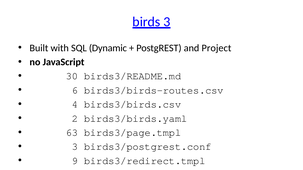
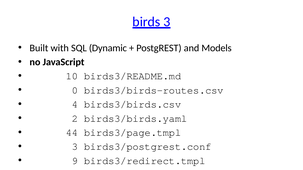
Project: Project -> Models (217, 48)
30: 30 -> 10 (72, 76)
6: 6 -> 0 (75, 90)
63: 63 -> 44 (72, 133)
